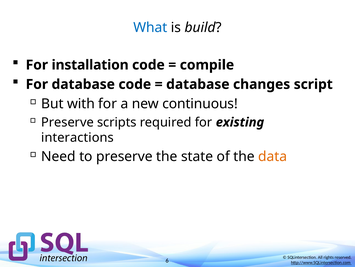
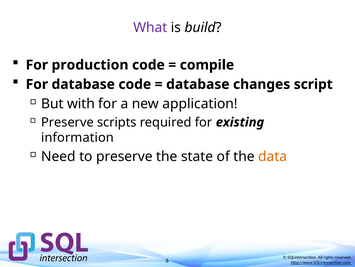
What colour: blue -> purple (150, 28)
installation: installation -> production (90, 65)
continuous: continuous -> application (200, 103)
interactions: interactions -> information (78, 137)
